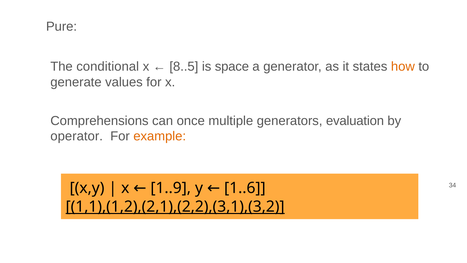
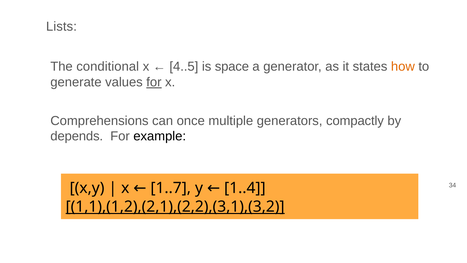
Pure: Pure -> Lists (61, 27)
8..5: 8..5 -> 4..5 (184, 67)
for underline: none -> present (154, 82)
evaluation: evaluation -> compactly (355, 121)
operator: operator -> depends (77, 136)
example colour: orange -> black (160, 136)
1..9: 1..9 -> 1..7 (171, 188)
1..6: 1..6 -> 1..4 (245, 188)
